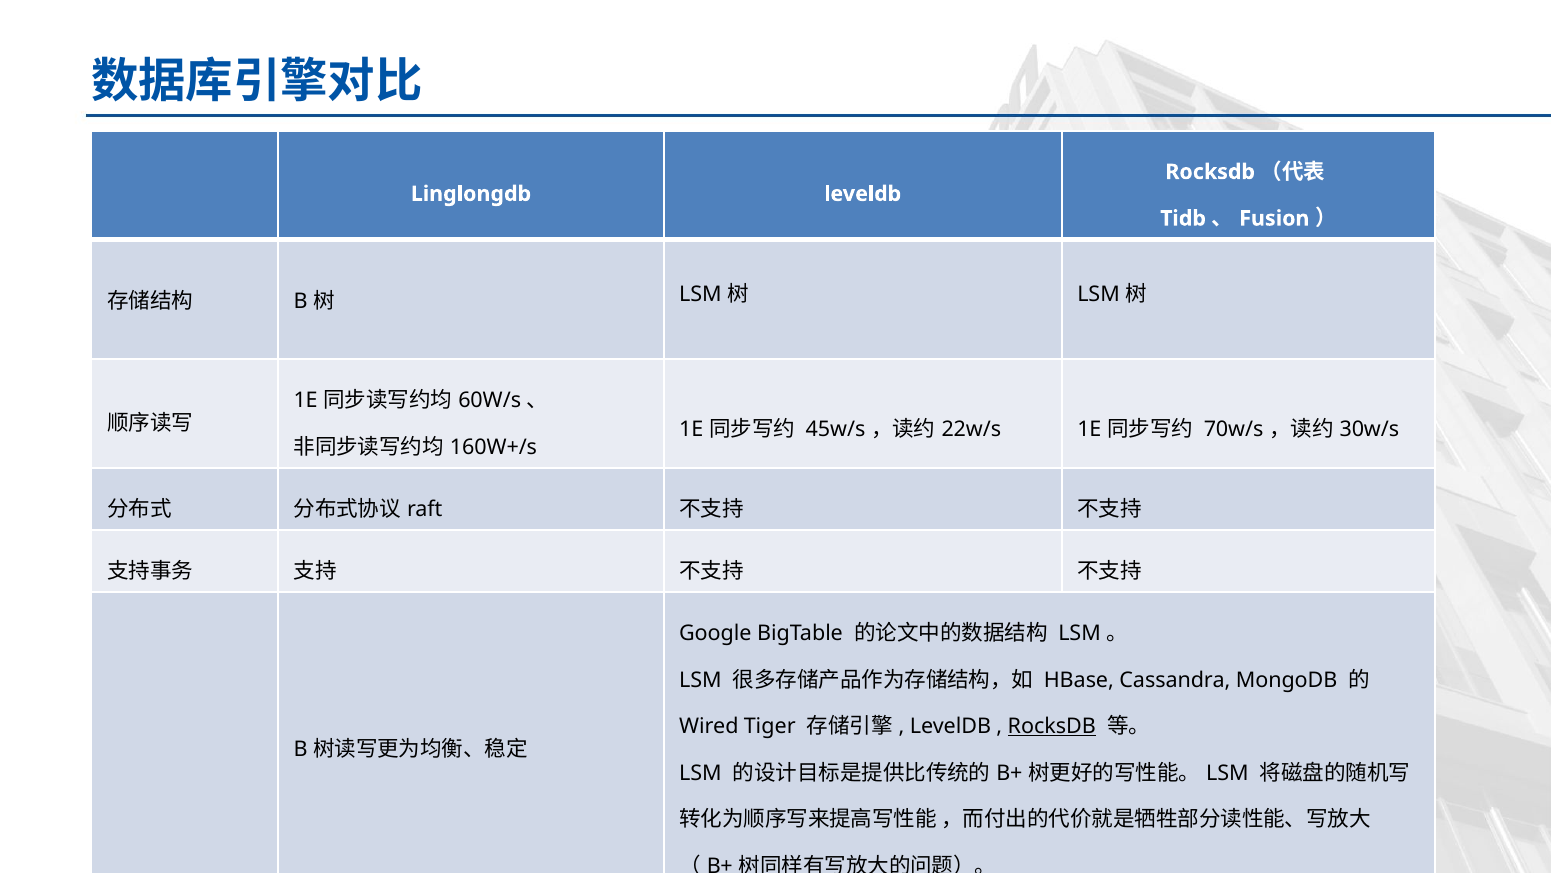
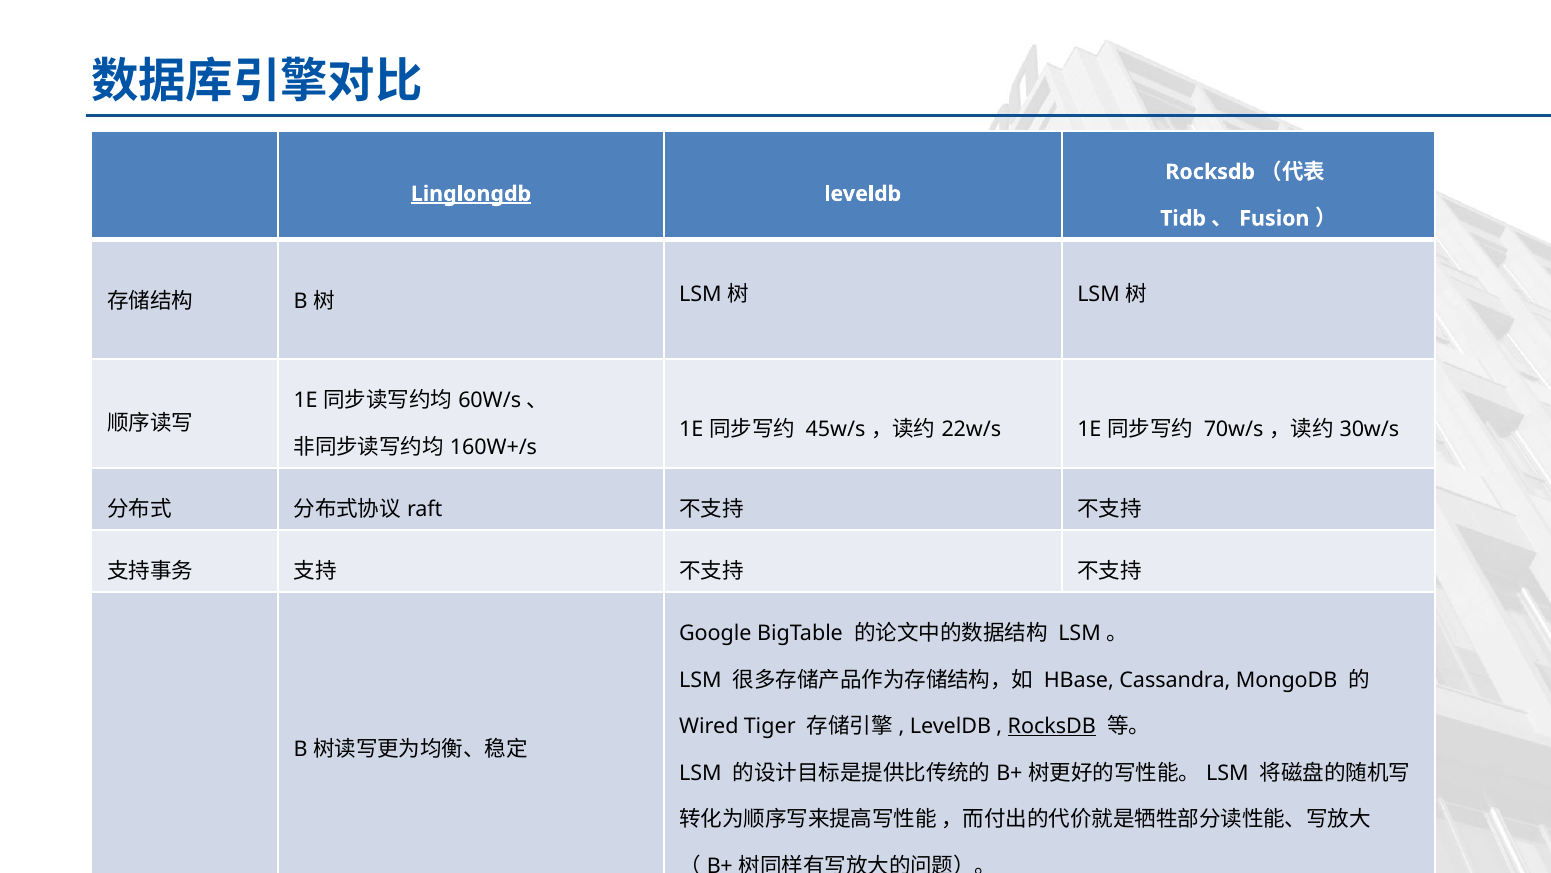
Linglongdb underline: none -> present (471, 194)
